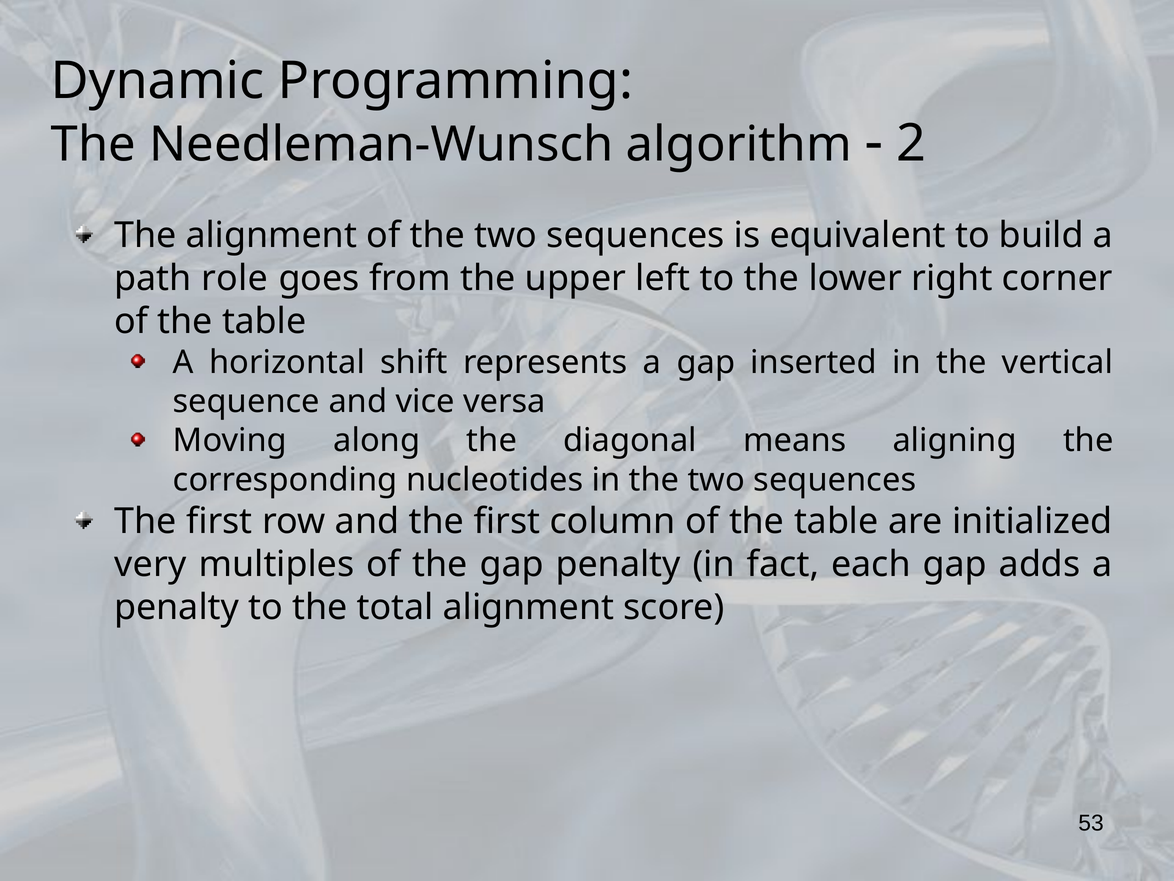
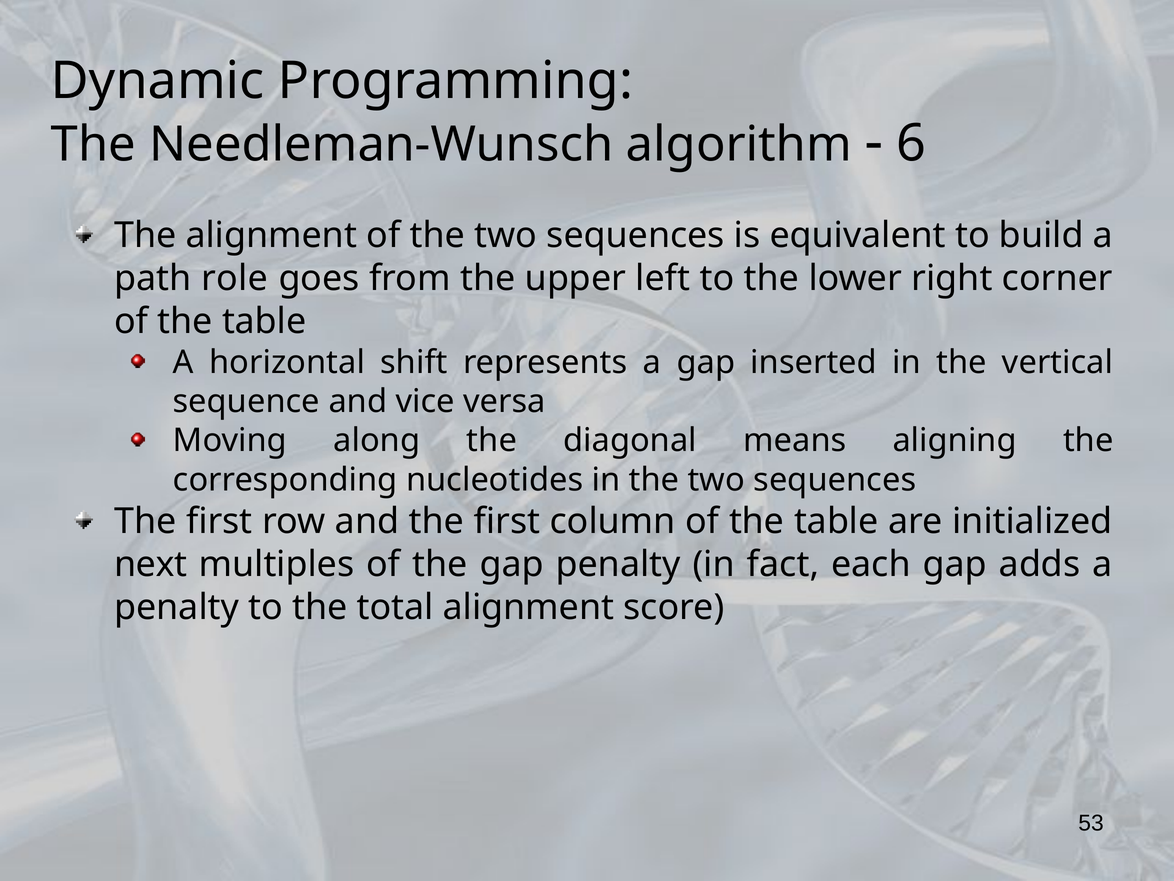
2: 2 -> 6 (911, 144)
very: very -> next (151, 564)
